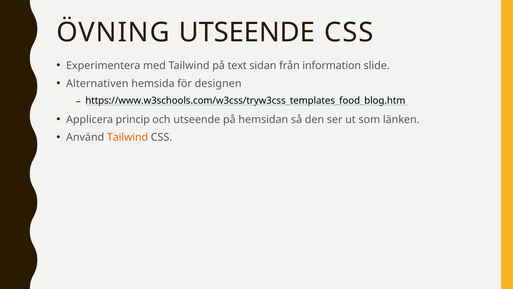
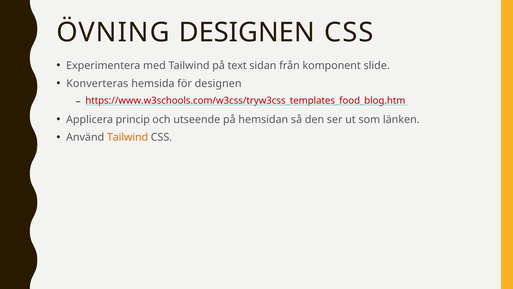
ÖVNING UTSEENDE: UTSEENDE -> DESIGNEN (247, 33)
information: information -> komponent (332, 66)
Alternativen: Alternativen -> Konverteras (97, 83)
https://www.w3schools.com/w3css/tryw3css_templates_food_blog.htm colour: black -> red (245, 101)
